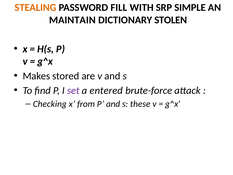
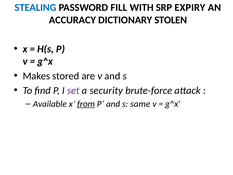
STEALING colour: orange -> blue (36, 7)
SIMPLE: SIMPLE -> EXPIRY (190, 7)
MAINTAIN: MAINTAIN -> ACCURACY (72, 20)
entered: entered -> security (106, 90)
Checking: Checking -> Available (50, 104)
from underline: none -> present (86, 104)
these: these -> same (140, 104)
